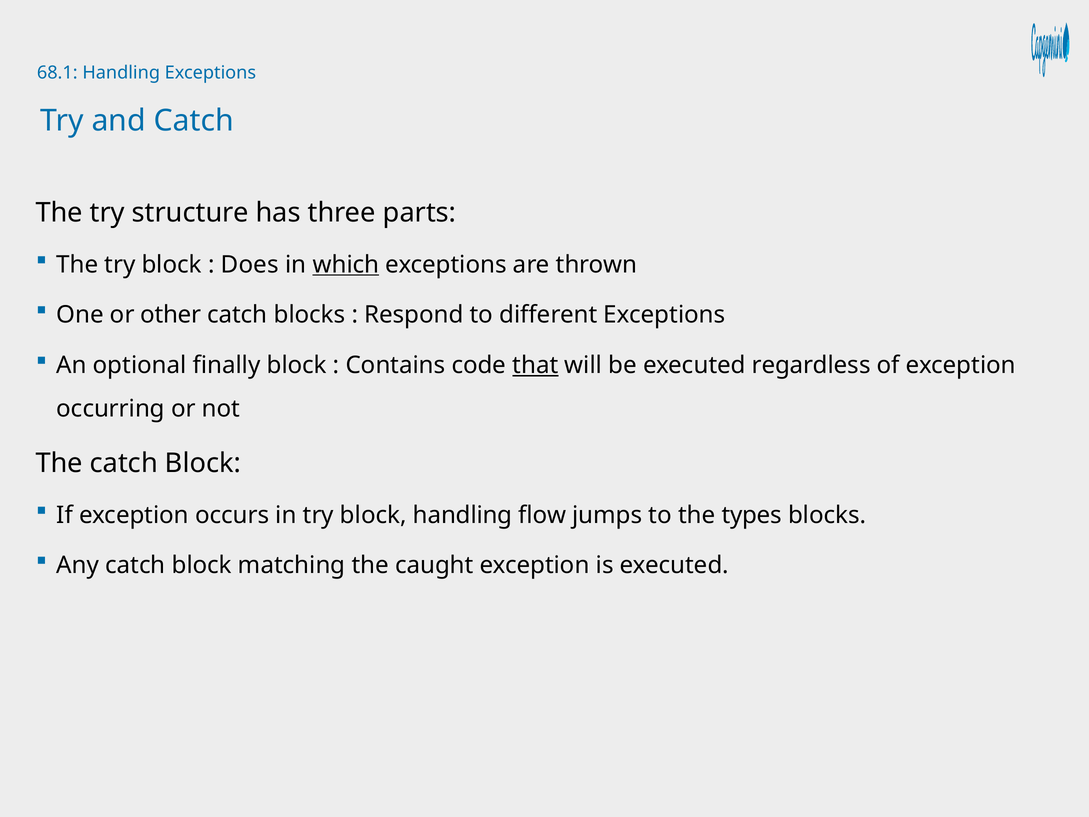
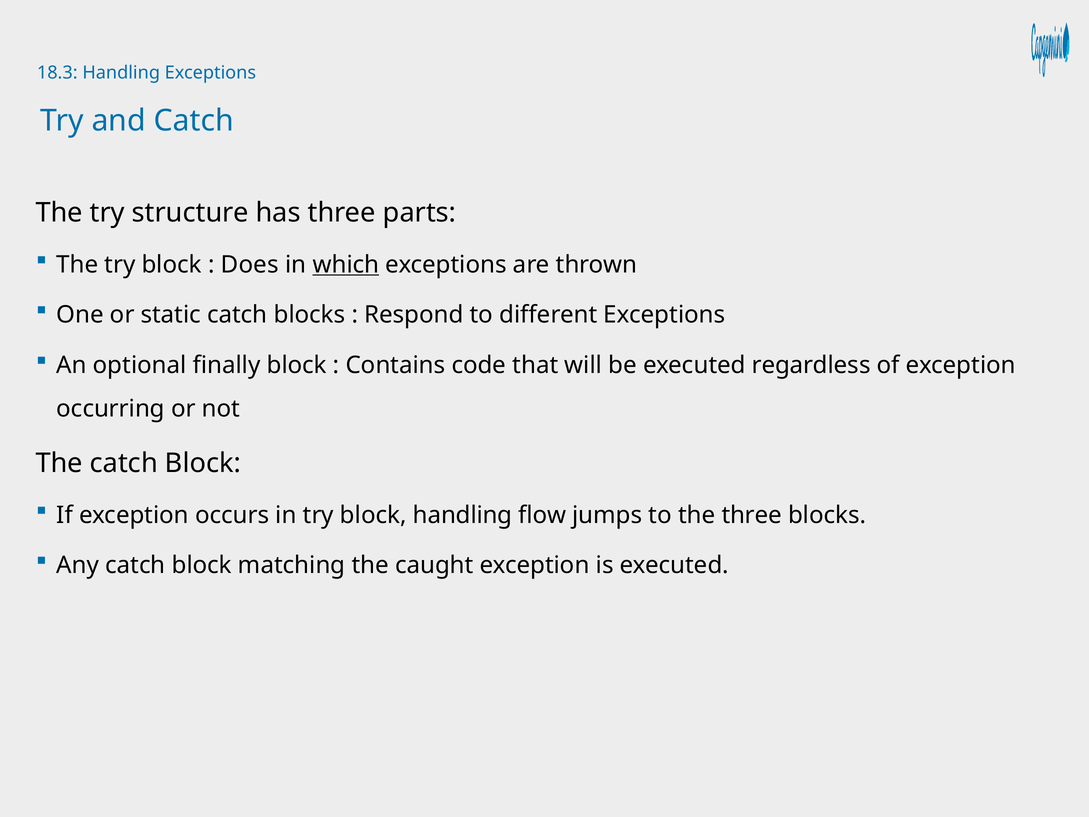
68.1: 68.1 -> 18.3 (57, 73)
other: other -> static (171, 315)
that underline: present -> none (535, 365)
the types: types -> three (752, 515)
